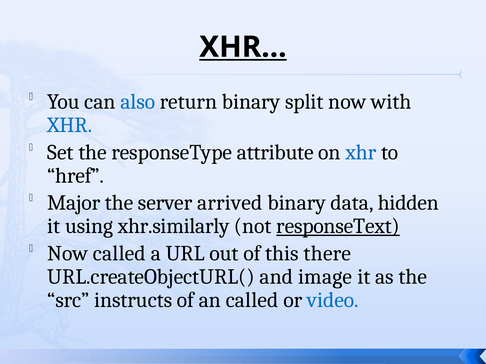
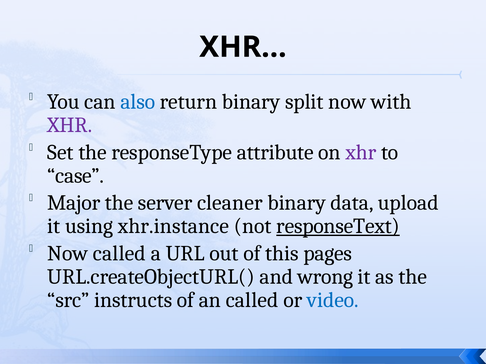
XHR… underline: present -> none (243, 47)
XHR colour: blue -> purple (70, 125)
xhr colour: blue -> purple (361, 152)
href: href -> case (76, 176)
arrived: arrived -> cleaner (230, 203)
hidden: hidden -> upload (408, 203)
xhr.similarly: xhr.similarly -> xhr.instance (173, 226)
there: there -> pages (328, 254)
image: image -> wrong (325, 277)
